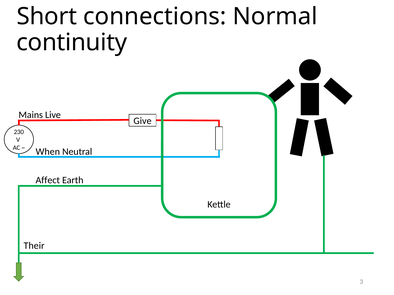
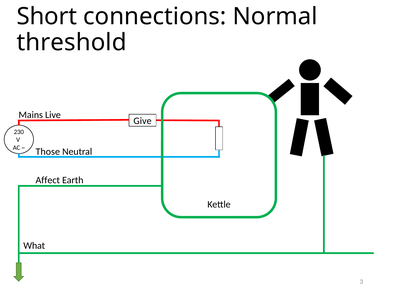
continuity: continuity -> threshold (72, 43)
When: When -> Those (48, 152)
Their: Their -> What (34, 246)
